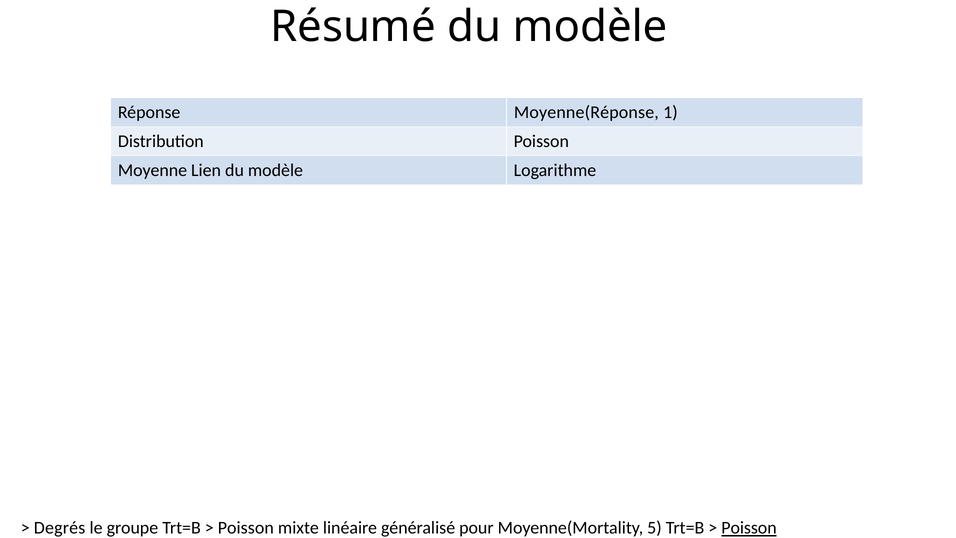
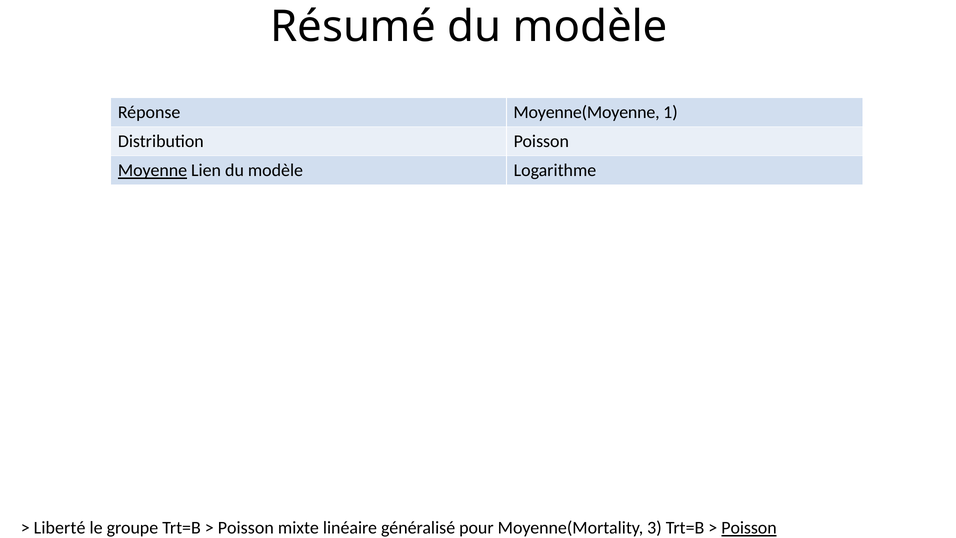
Moyenne(Réponse: Moyenne(Réponse -> Moyenne(Moyenne (587, 112)
Moyenne underline: none -> present (152, 170)
Degrés: Degrés -> Liberté (60, 528)
5: 5 -> 3 (654, 528)
